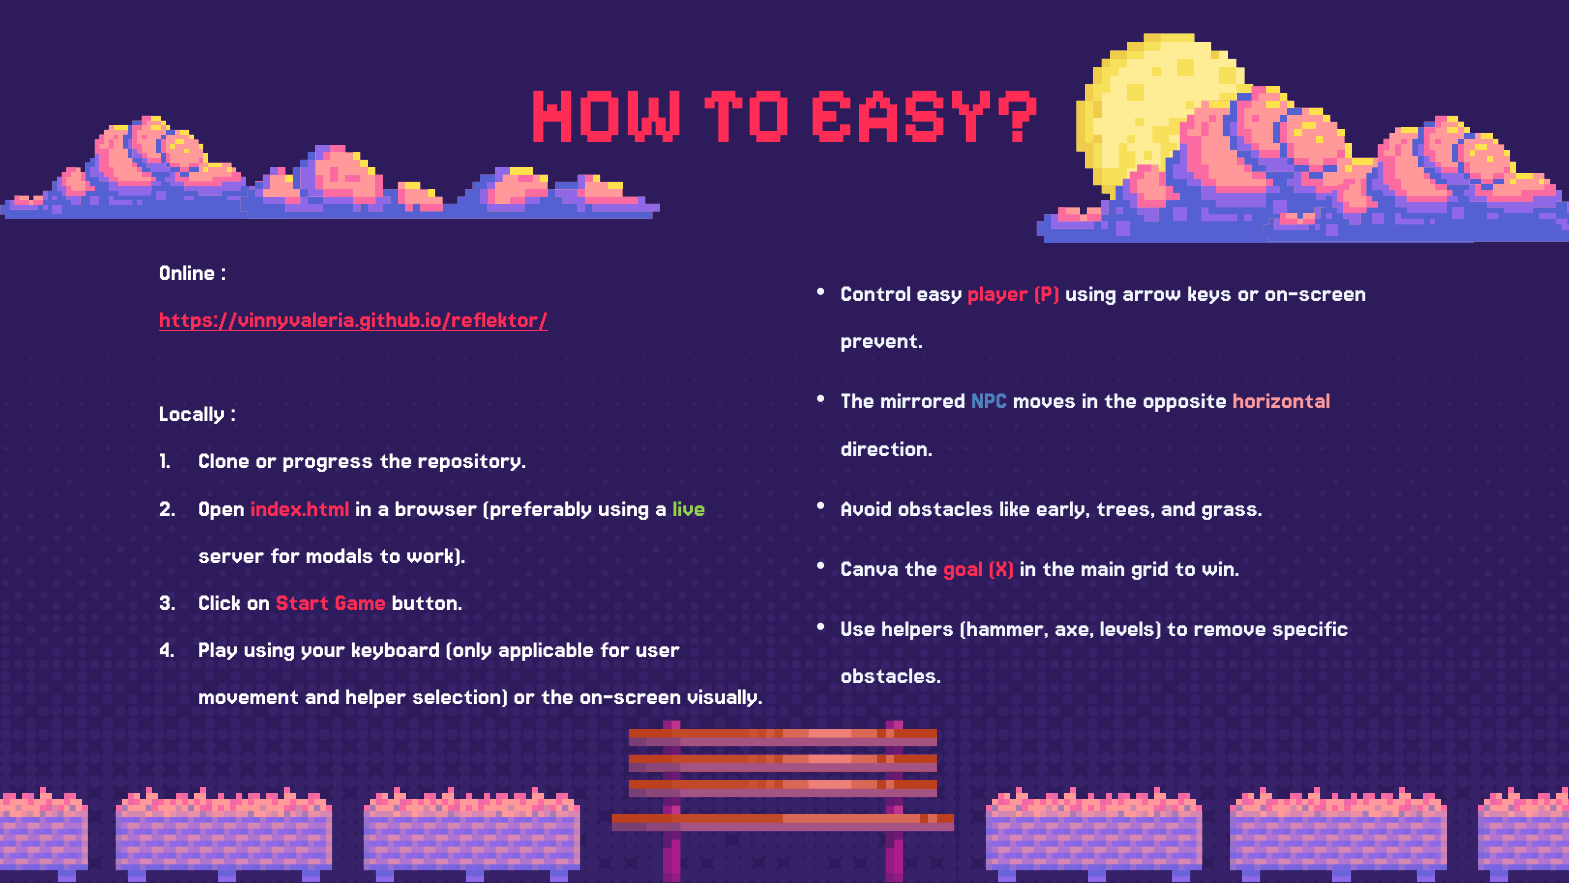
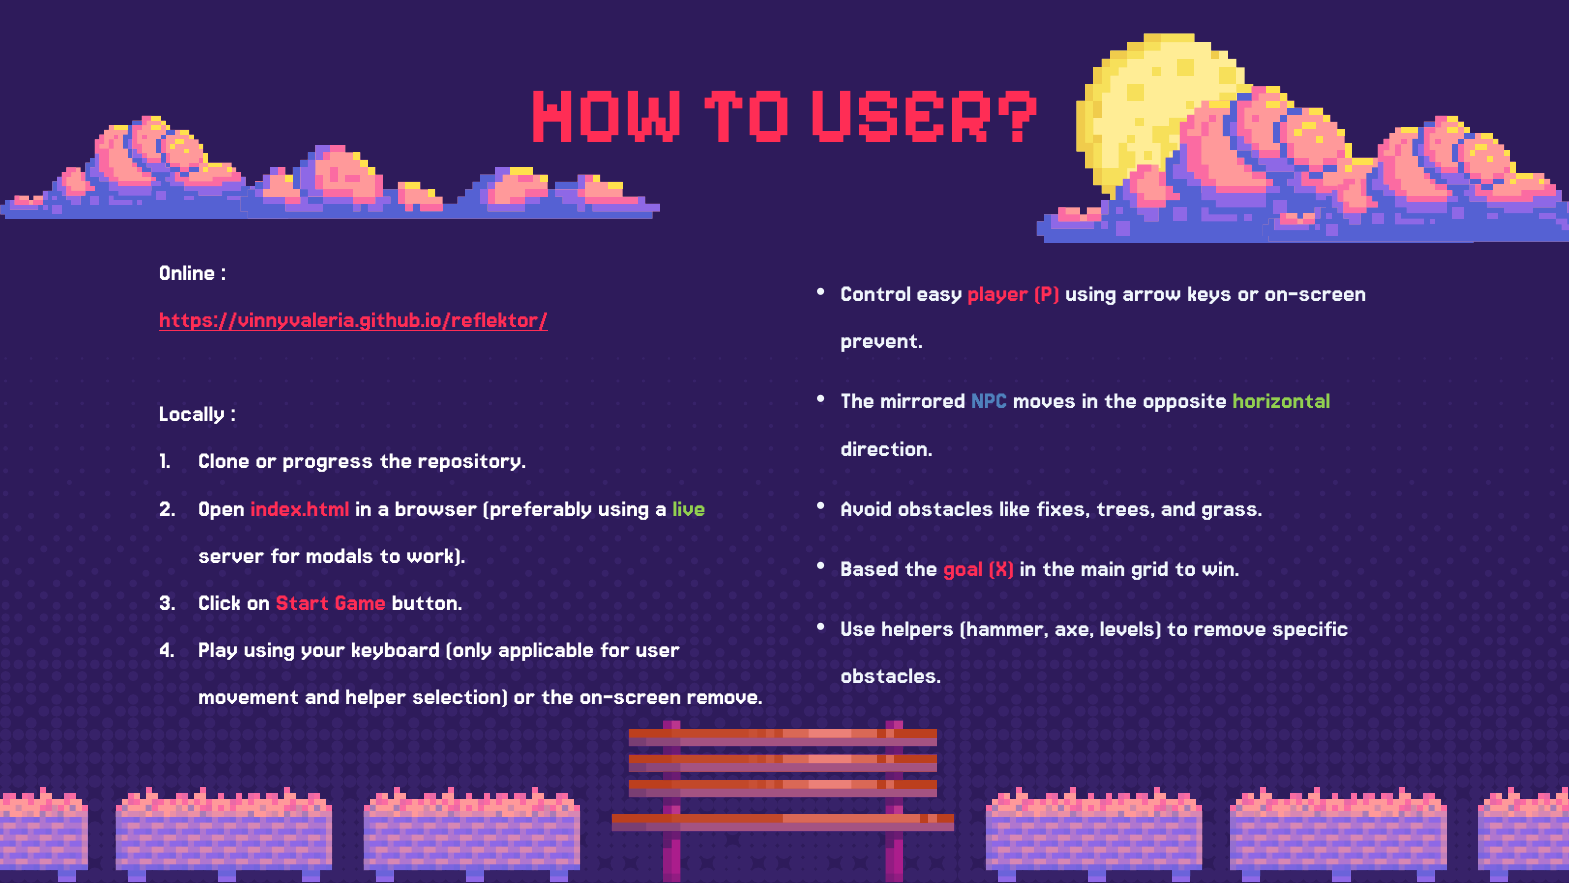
TO EASY: EASY -> USER (924, 115)
horizontal colour: pink -> light green (1282, 400)
early: early -> fixes (1063, 507)
Canva: Canva -> Based (870, 567)
on-screen visually: visually -> remove (725, 695)
